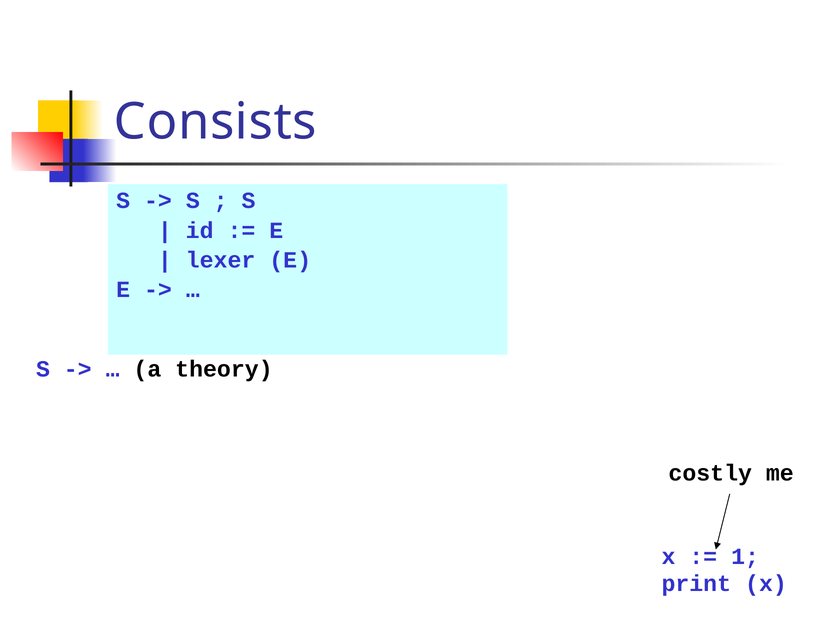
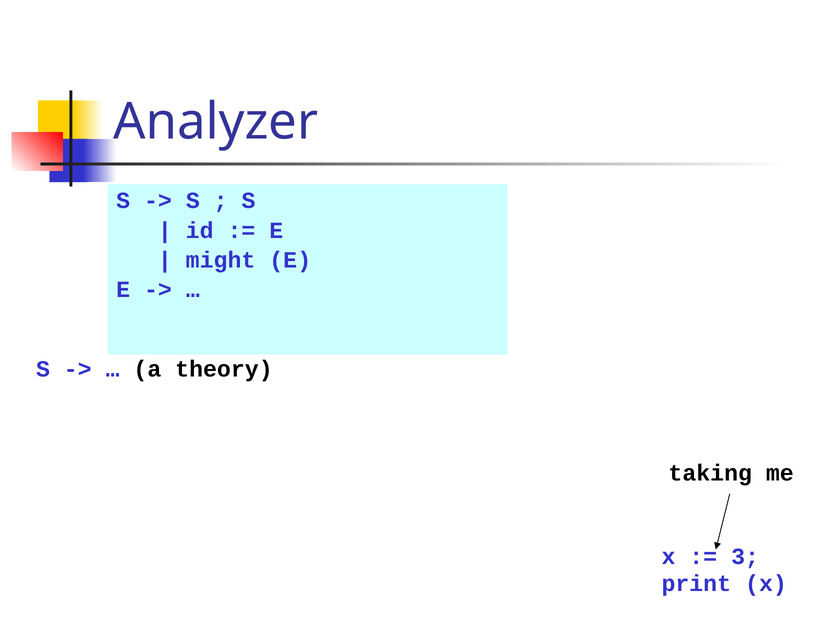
Consists: Consists -> Analyzer (216, 122)
lexer: lexer -> might (221, 260)
costly: costly -> taking (710, 473)
1: 1 -> 3 (745, 556)
